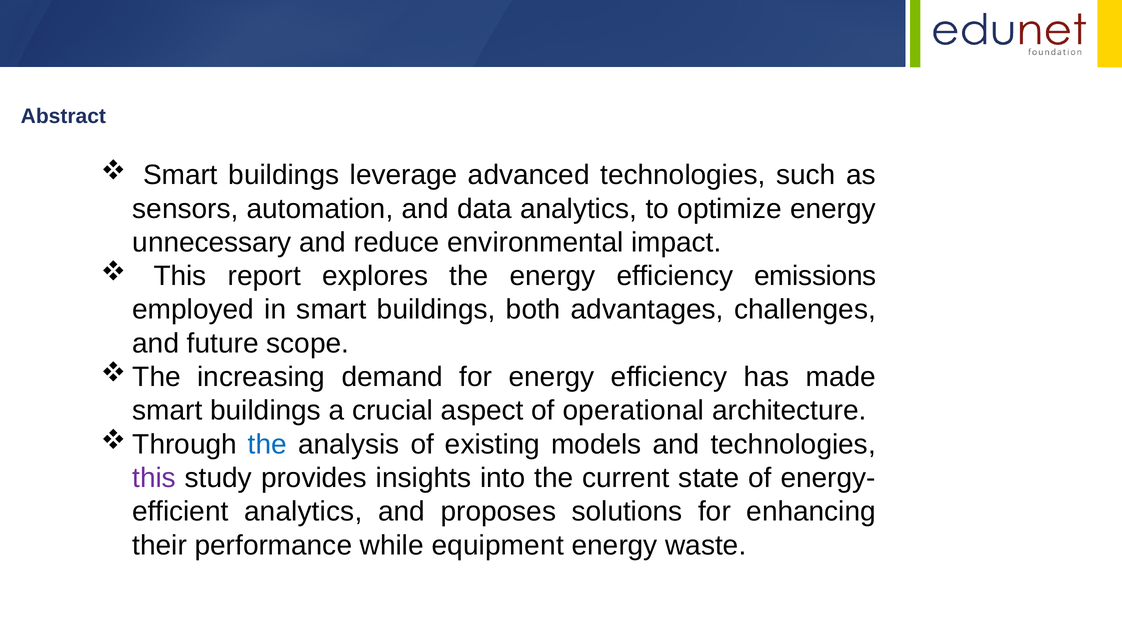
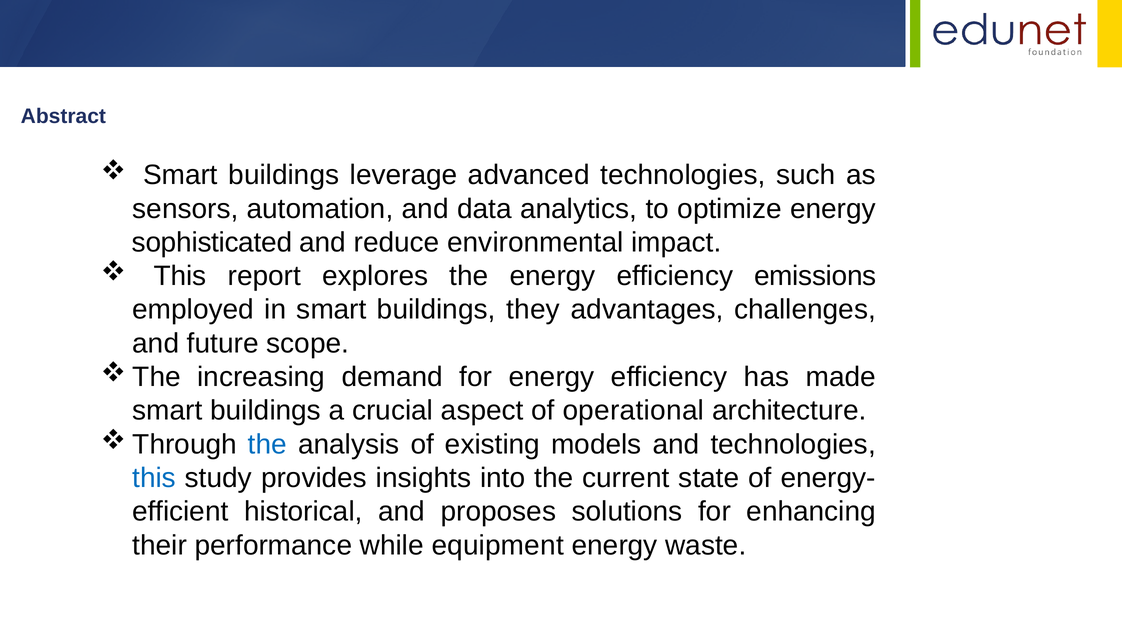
unnecessary: unnecessary -> sophisticated (212, 242)
both: both -> they (533, 310)
this colour: purple -> blue (154, 478)
analytics: analytics -> historical (303, 512)
